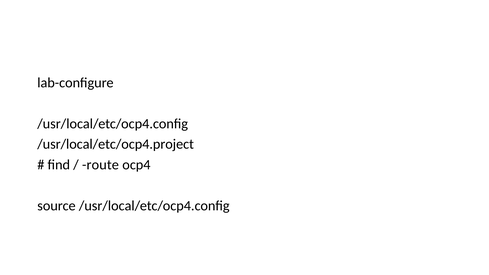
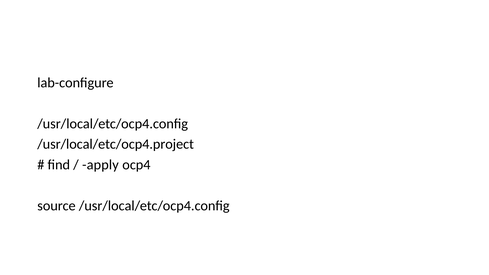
route: route -> apply (100, 165)
